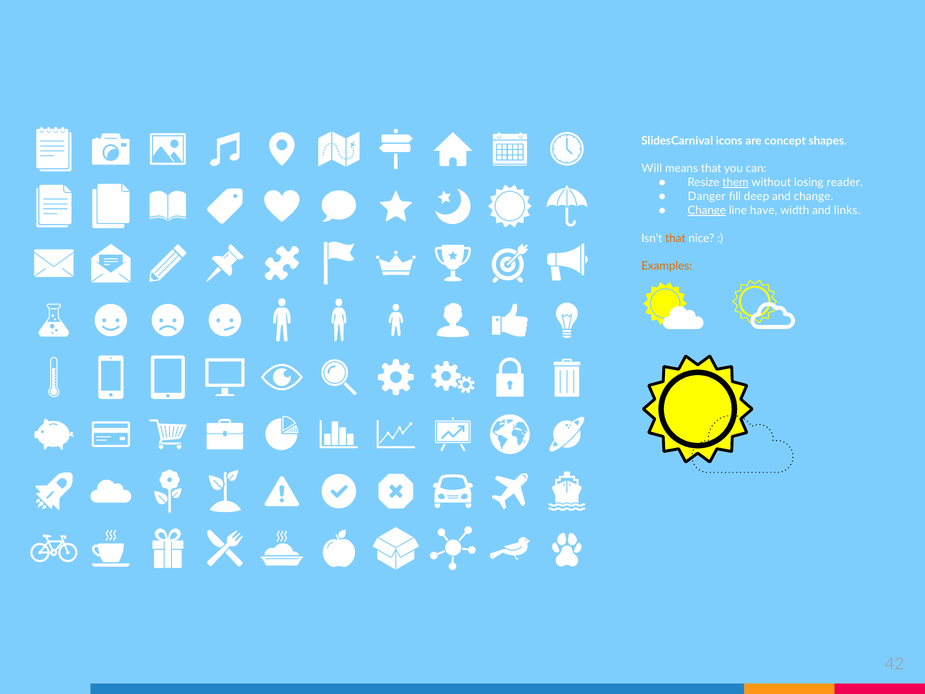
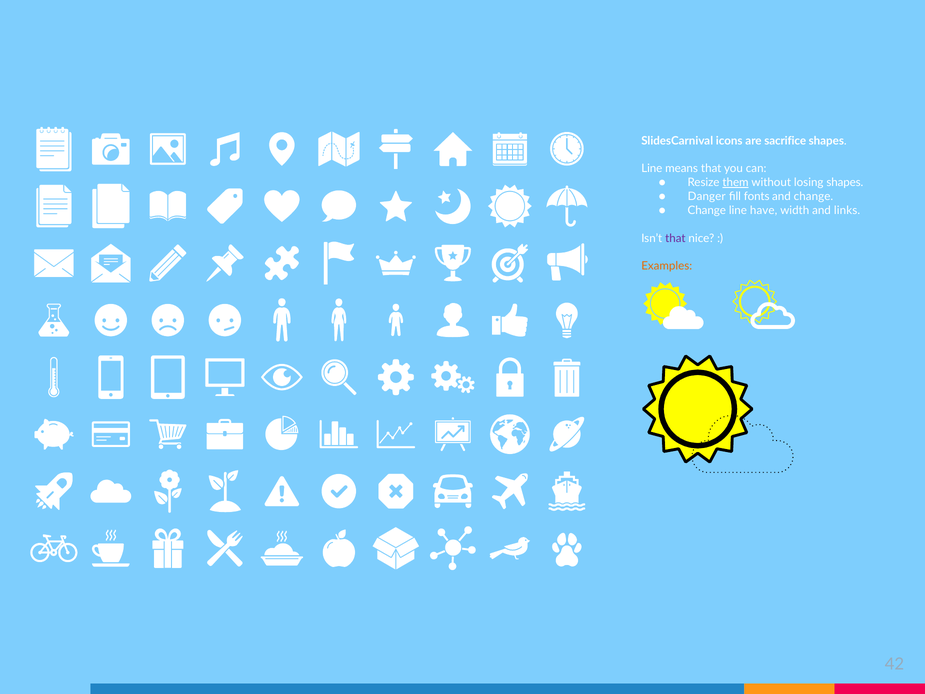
concept: concept -> sacrifice (785, 141)
Will: Will -> Line (652, 169)
losing reader: reader -> shapes (845, 183)
deep: deep -> fonts (757, 196)
Change underline: present -> none (707, 210)
that colour: orange -> purple (675, 238)
